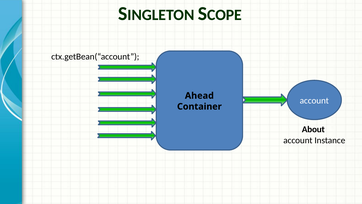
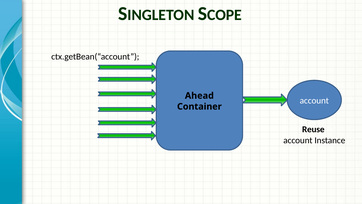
About: About -> Reuse (313, 129)
